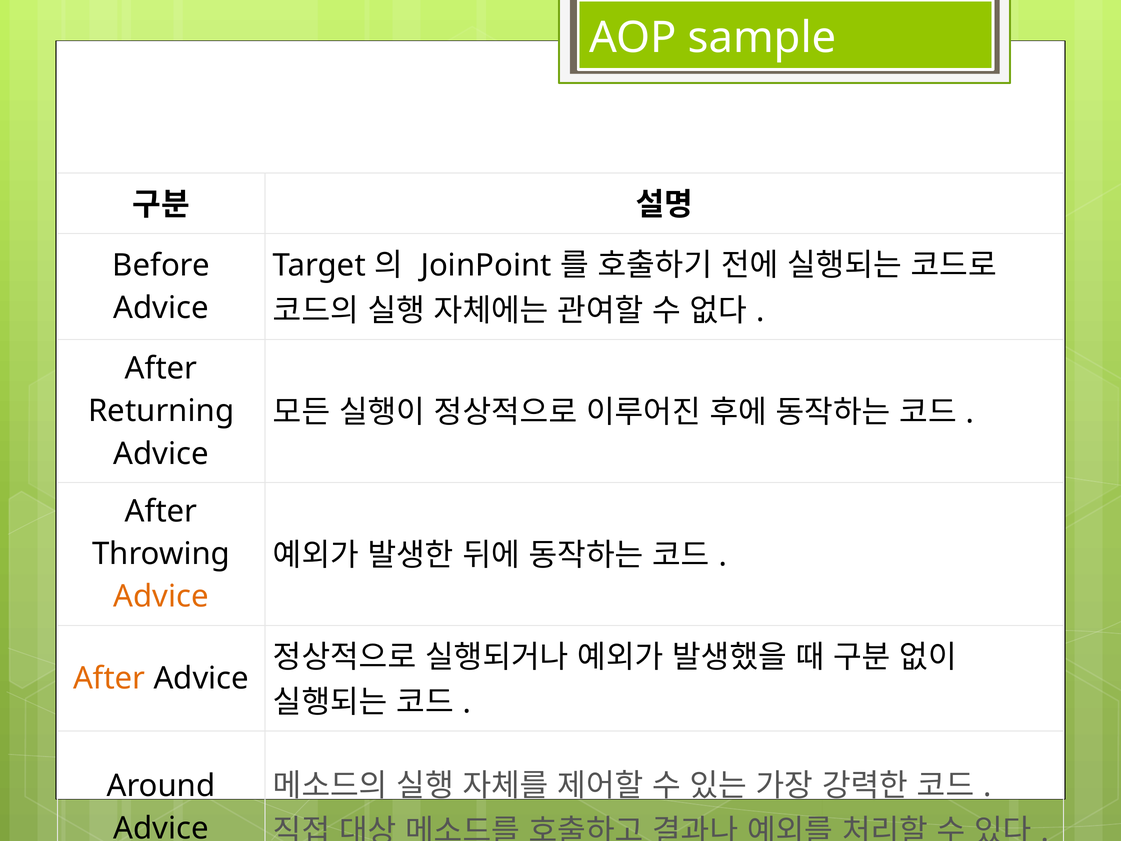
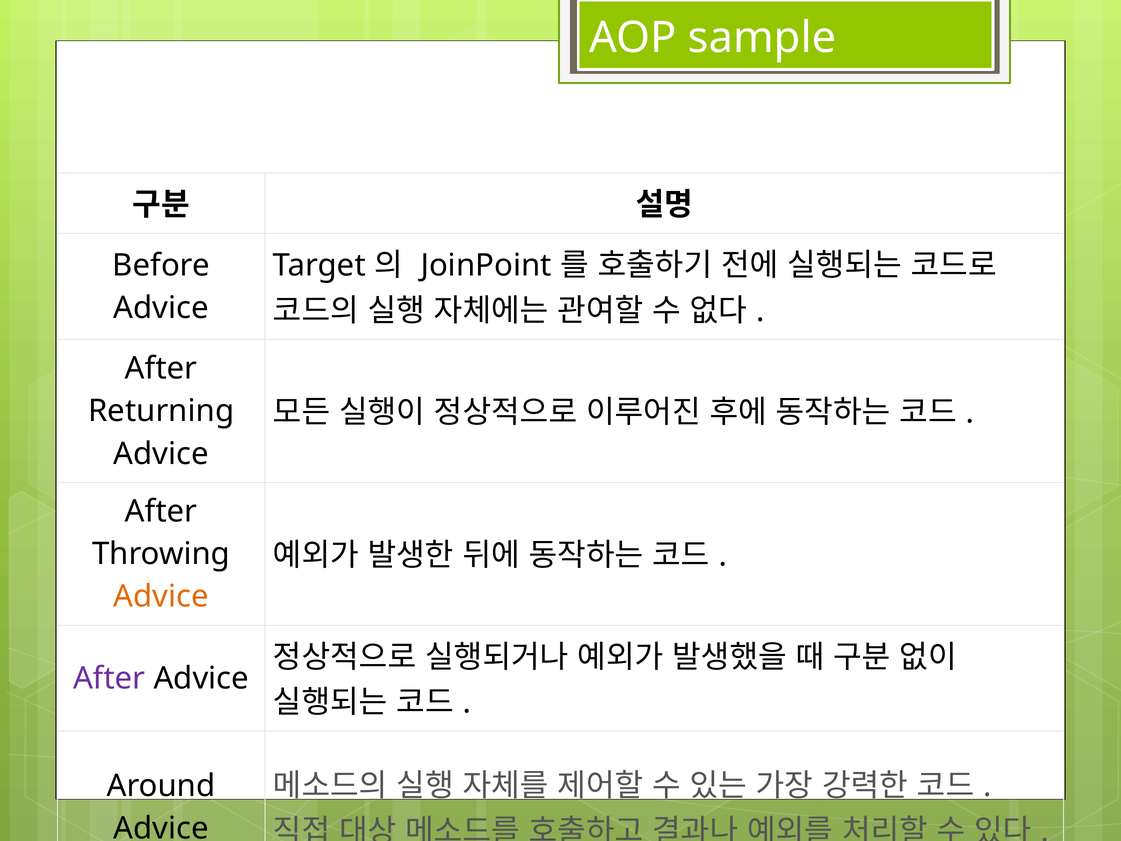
After colour: orange -> purple (109, 678)
